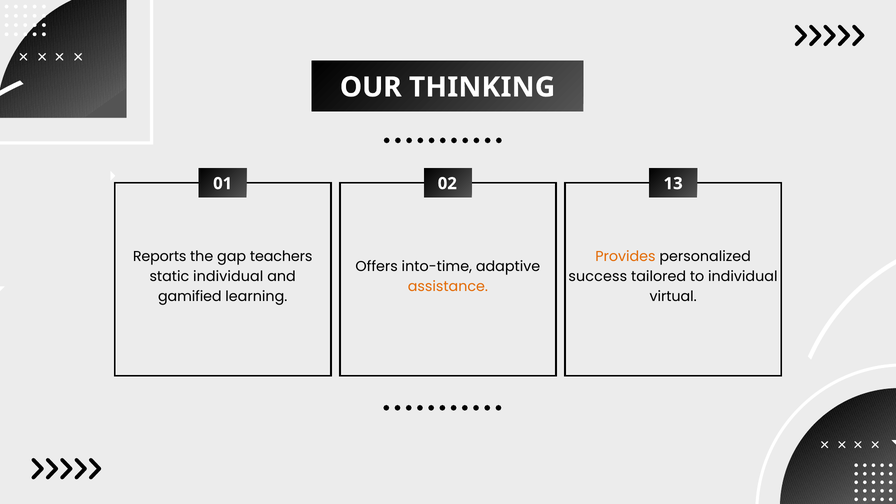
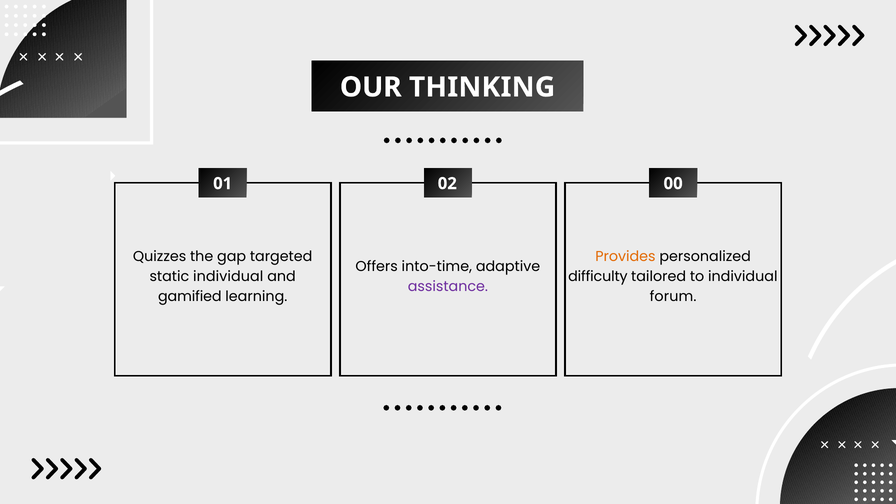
13: 13 -> 00 (673, 184)
Reports: Reports -> Quizzes (160, 256)
teachers: teachers -> targeted (281, 256)
success: success -> difficulty (598, 276)
assistance colour: orange -> purple (448, 286)
virtual: virtual -> forum (673, 296)
